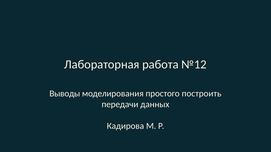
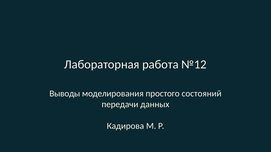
построить: построить -> состояний (202, 94)
